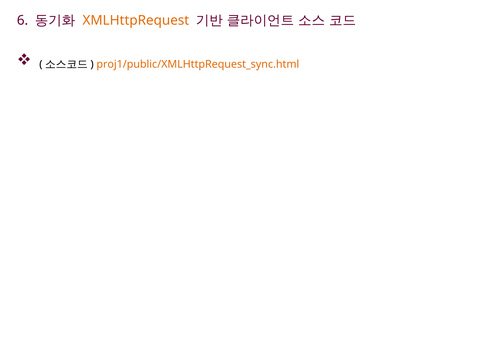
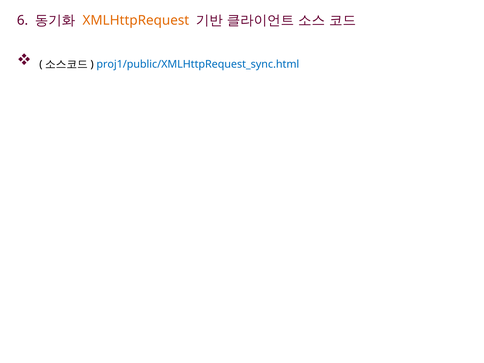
proj1/public/XMLHttpRequest_sync.html colour: orange -> blue (198, 64)
